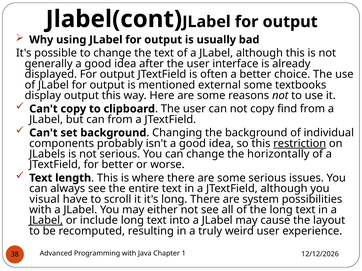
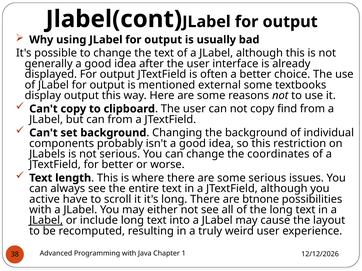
restriction underline: present -> none (300, 144)
horizontally: horizontally -> coordinates (278, 154)
visual: visual -> active (45, 199)
system: system -> btnone (261, 199)
